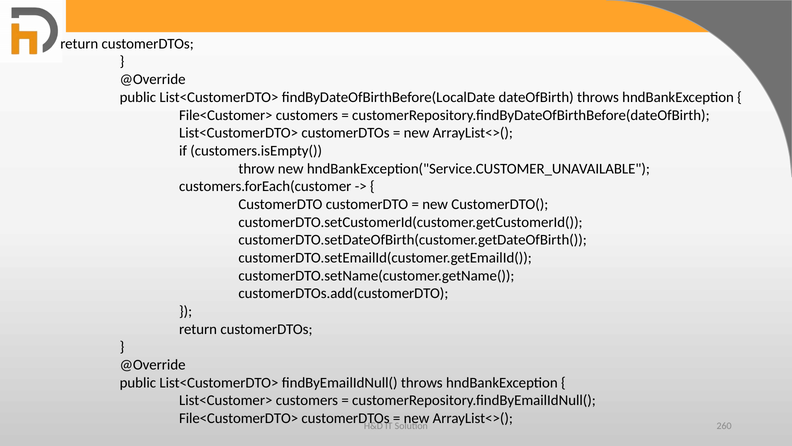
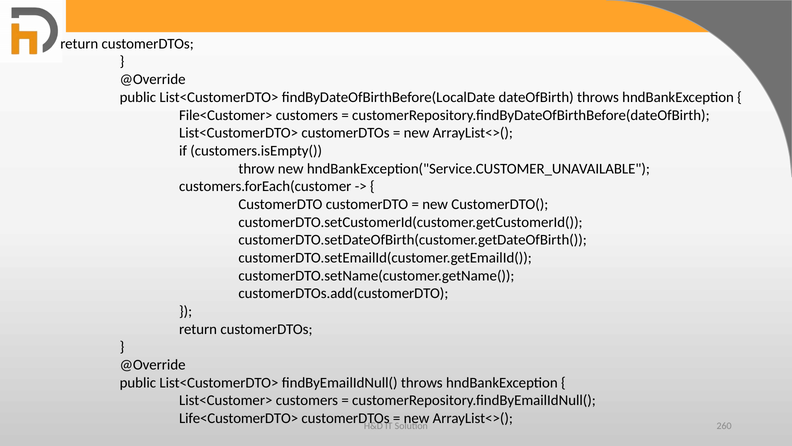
File<CustomerDTO>: File<CustomerDTO> -> Life<CustomerDTO> (239, 418)
